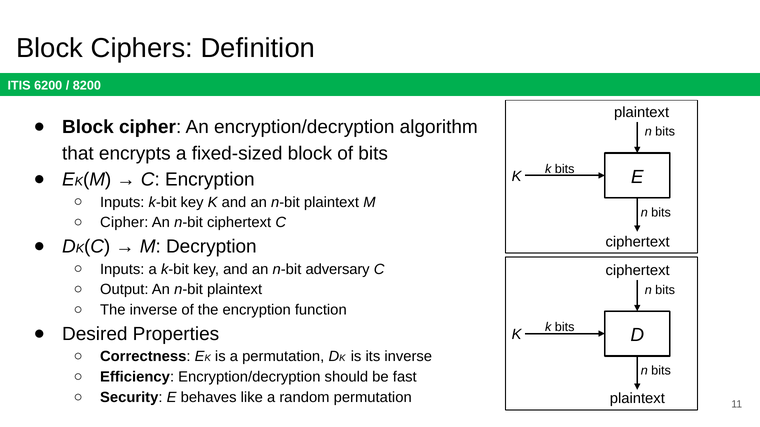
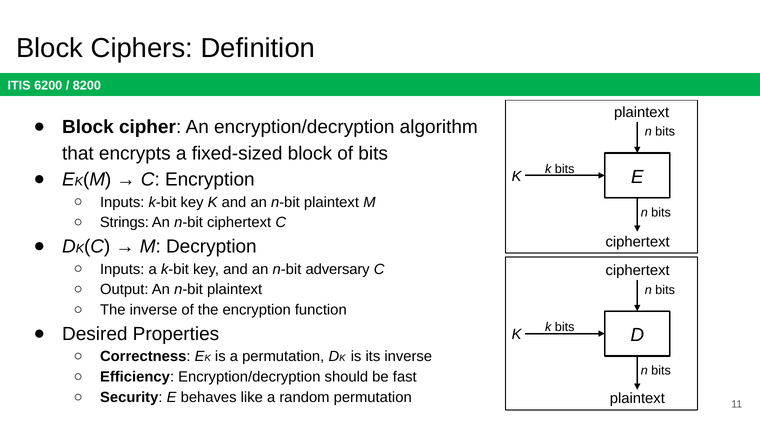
Cipher: Cipher -> Strings (124, 223)
